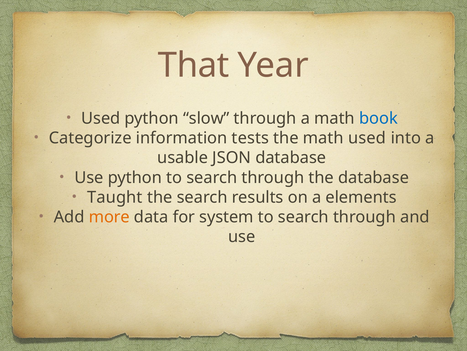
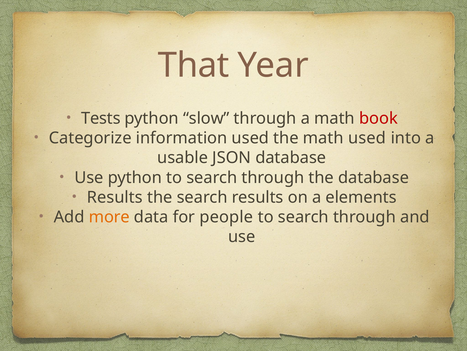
Used: Used -> Tests (101, 118)
book colour: blue -> red (378, 118)
information tests: tests -> used (250, 138)
Taught: Taught -> Results (115, 197)
system: system -> people (226, 217)
